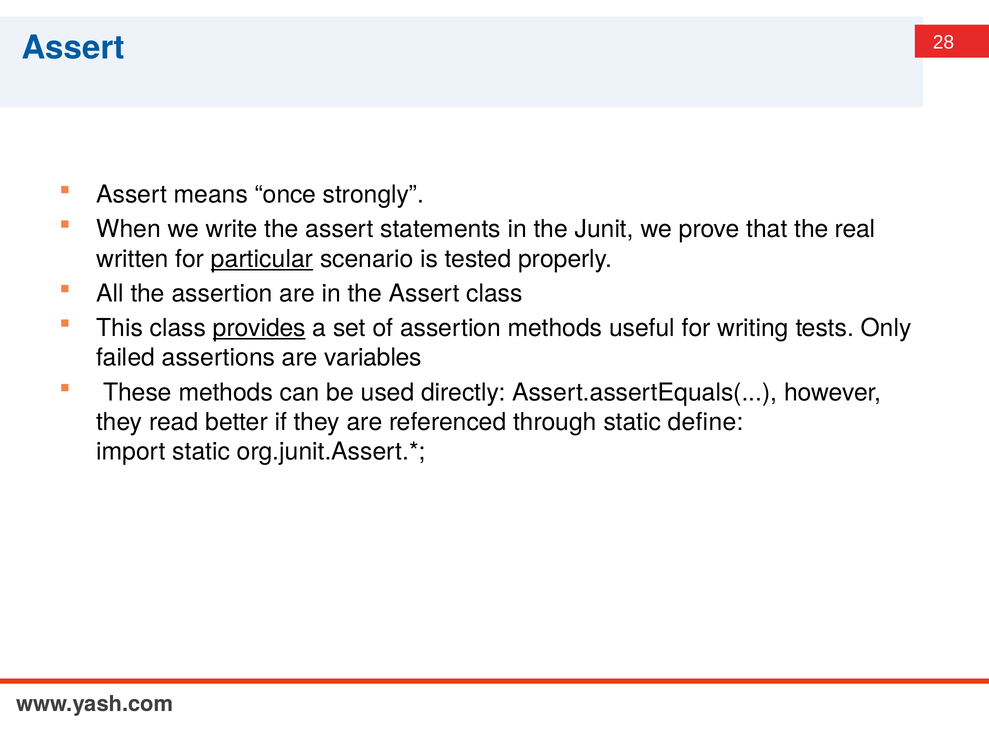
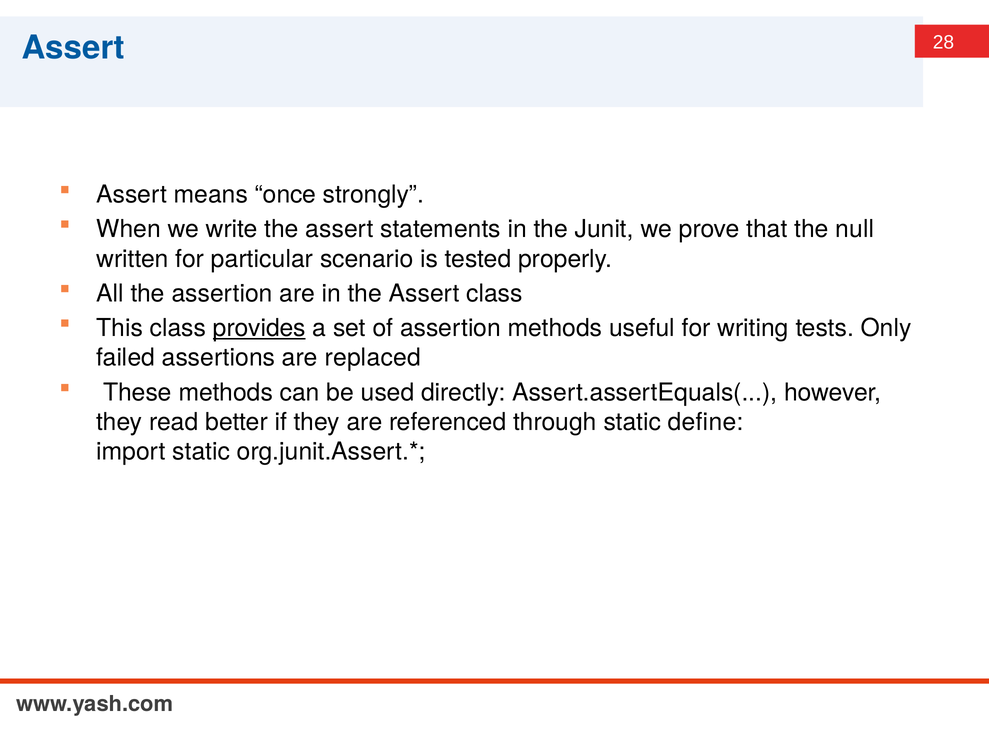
real: real -> null (855, 229)
particular underline: present -> none (262, 259)
variables: variables -> replaced (373, 358)
